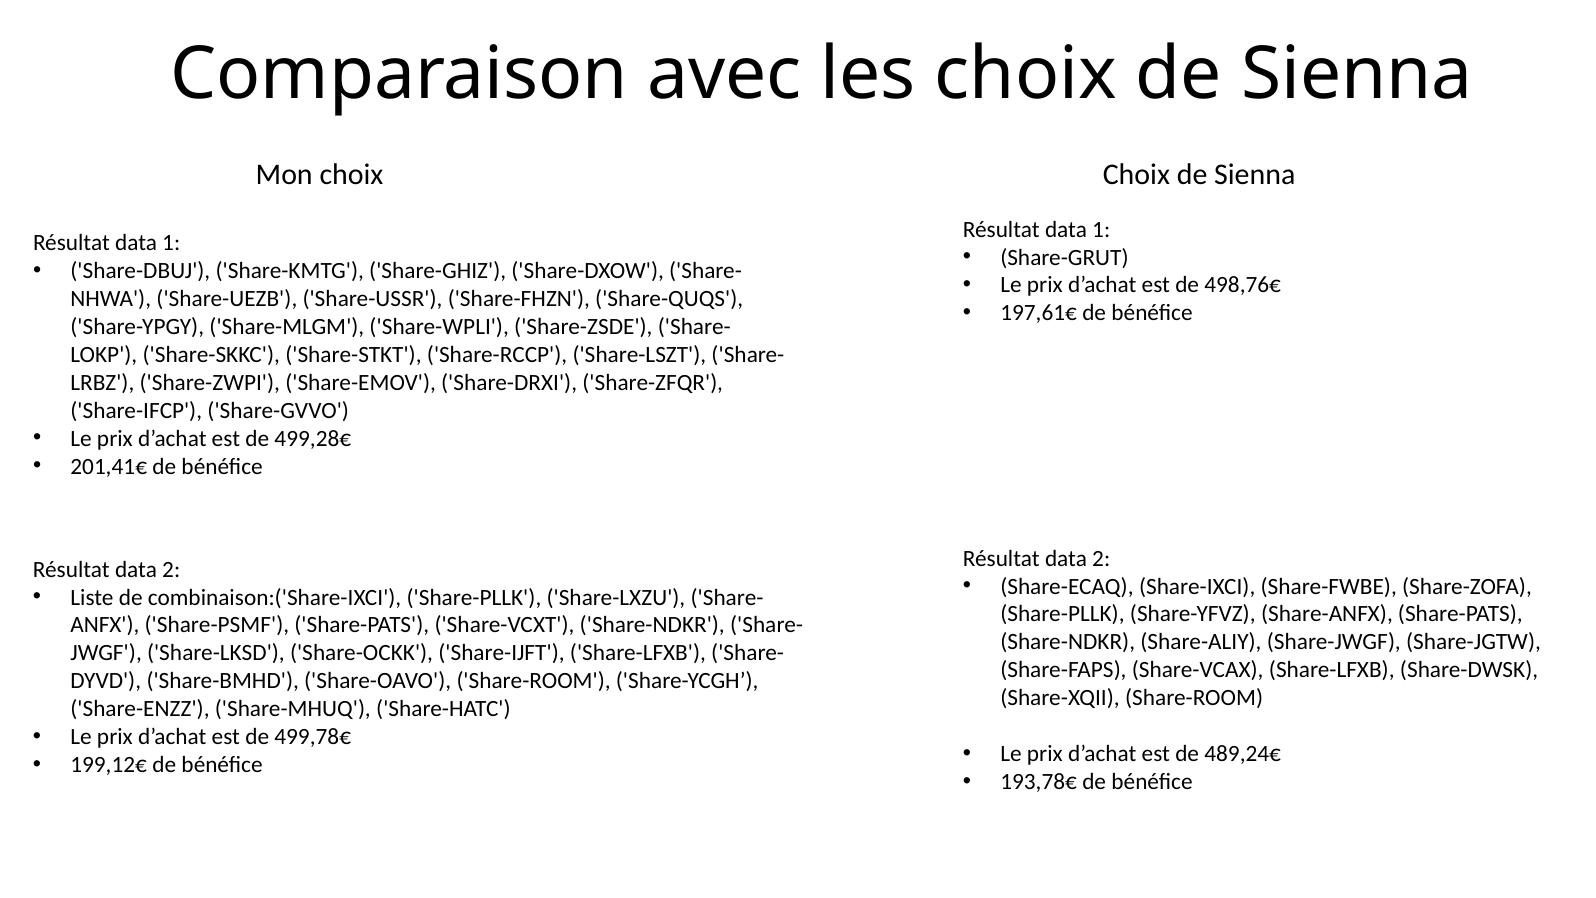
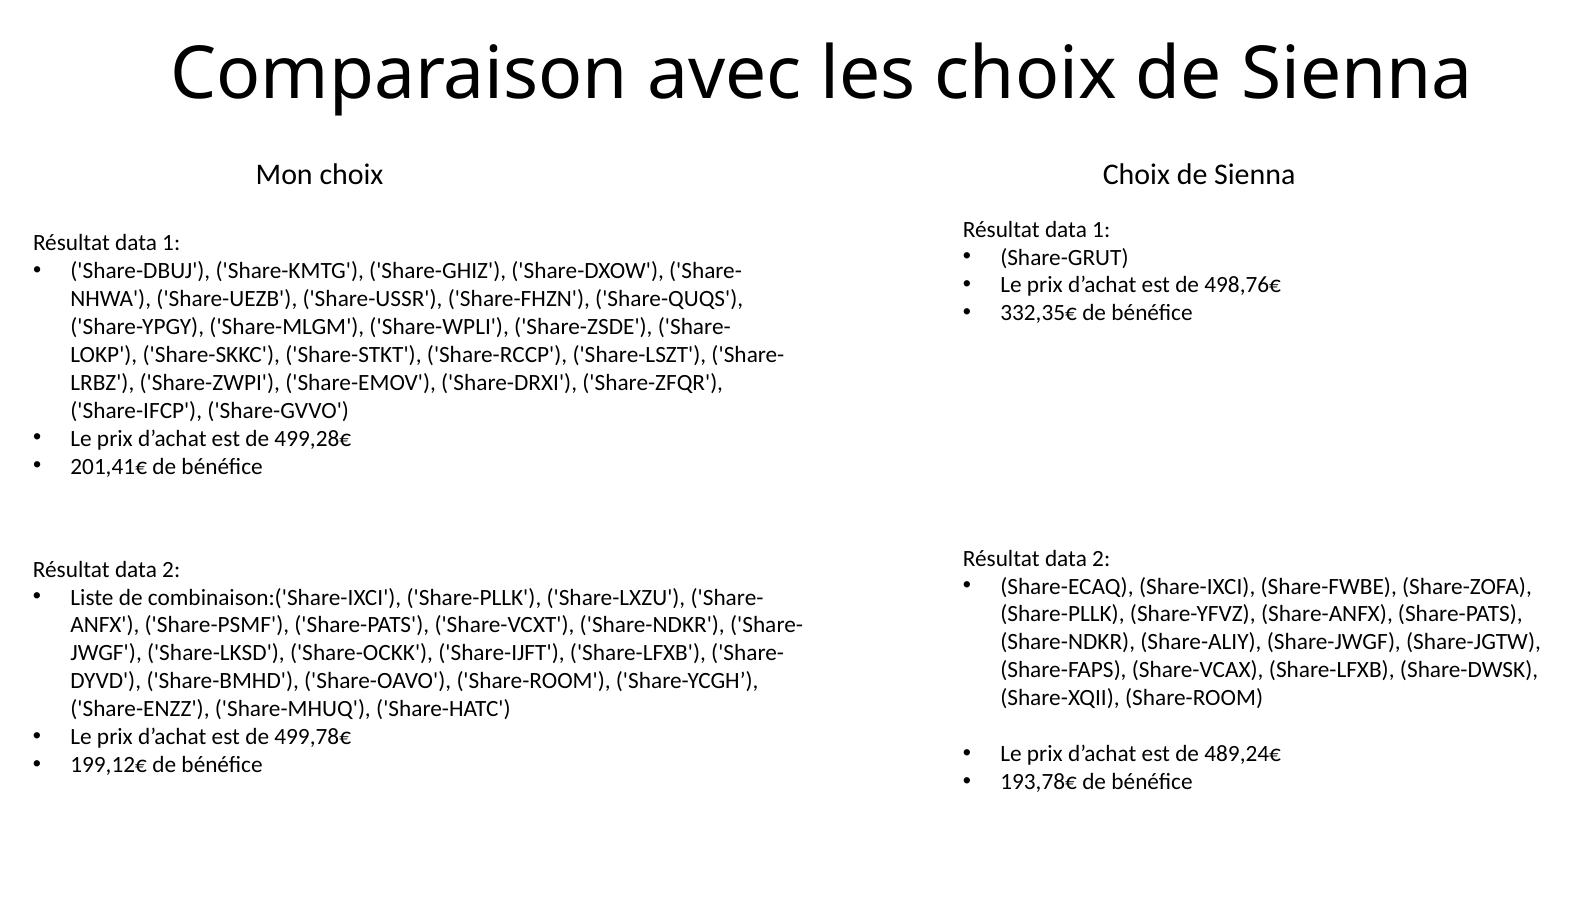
197,61€: 197,61€ -> 332,35€ (1039, 313)
